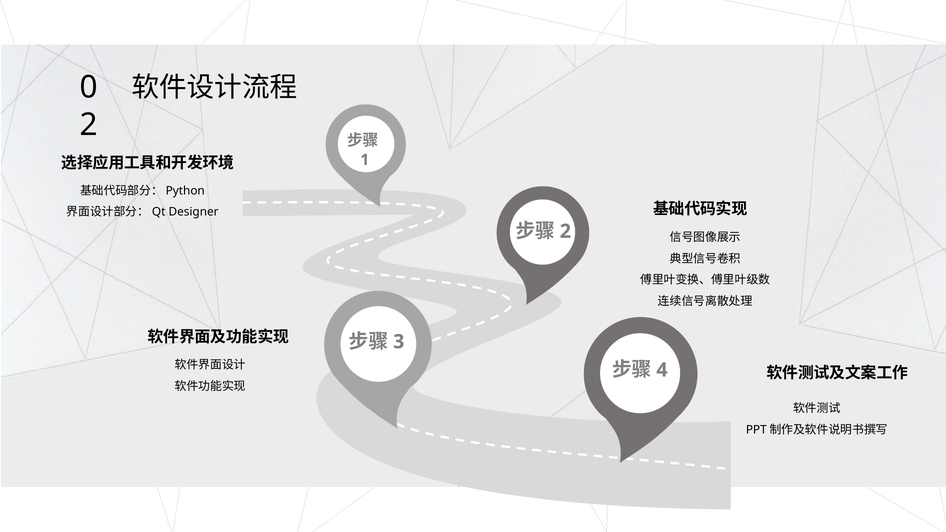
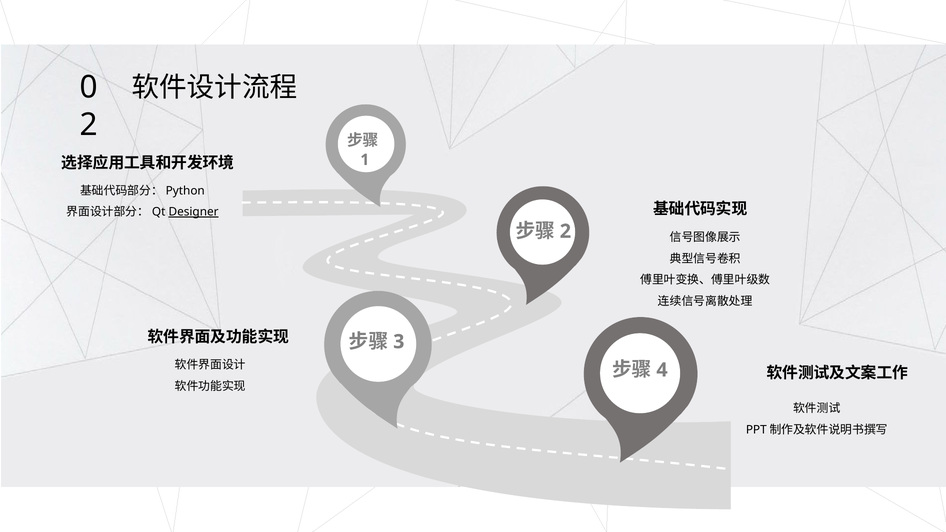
Designer underline: none -> present (194, 212)
